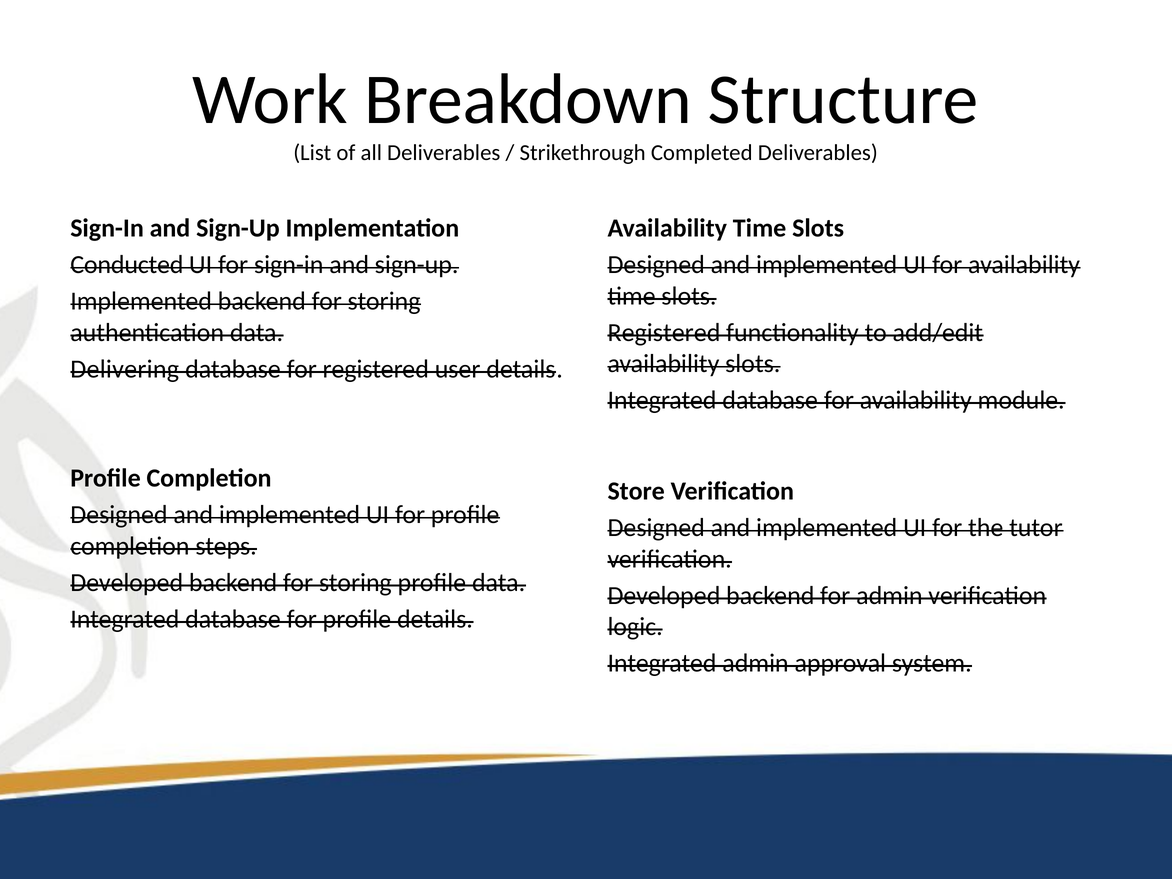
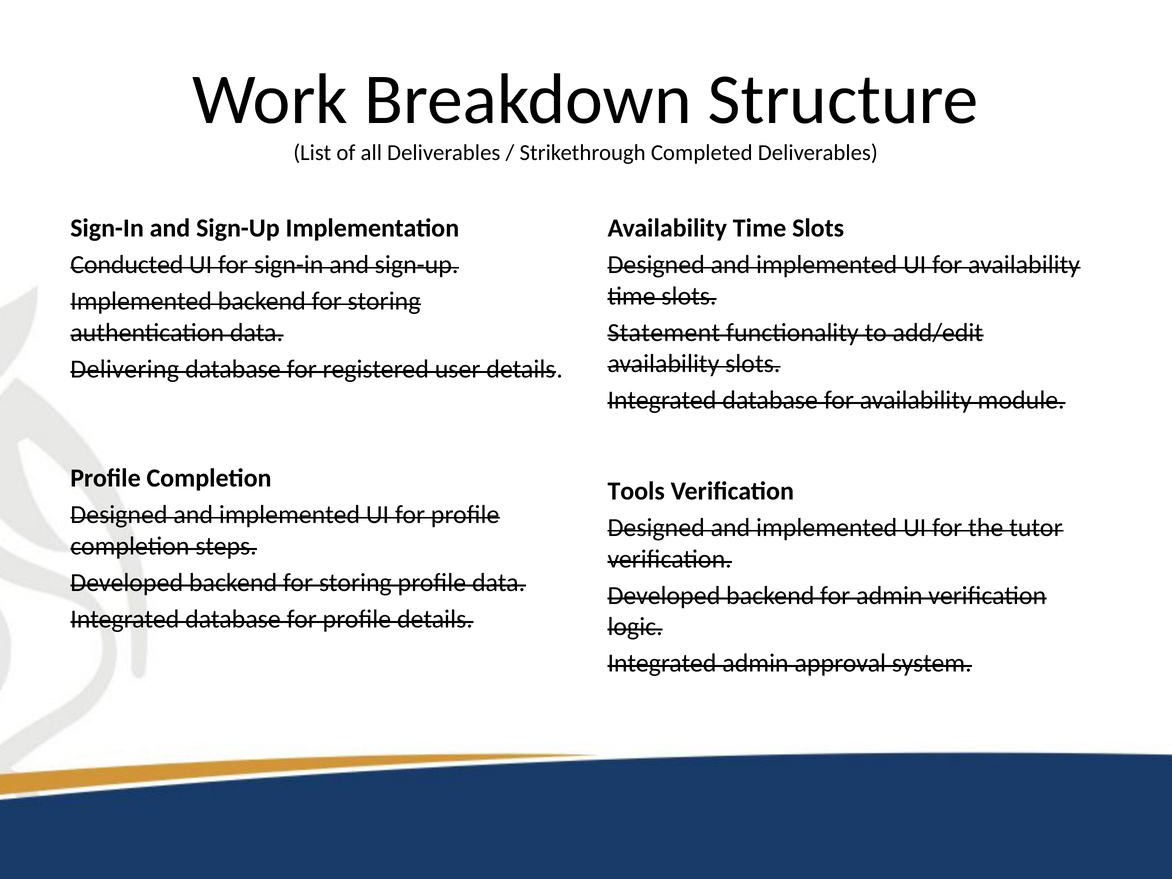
Registered: Registered -> Statement (664, 333)
Store: Store -> Tools (636, 491)
